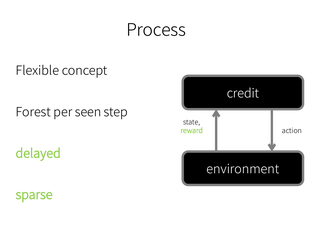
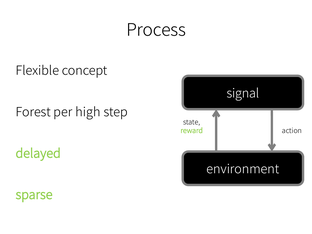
credit: credit -> signal (243, 93)
seen: seen -> high (88, 112)
